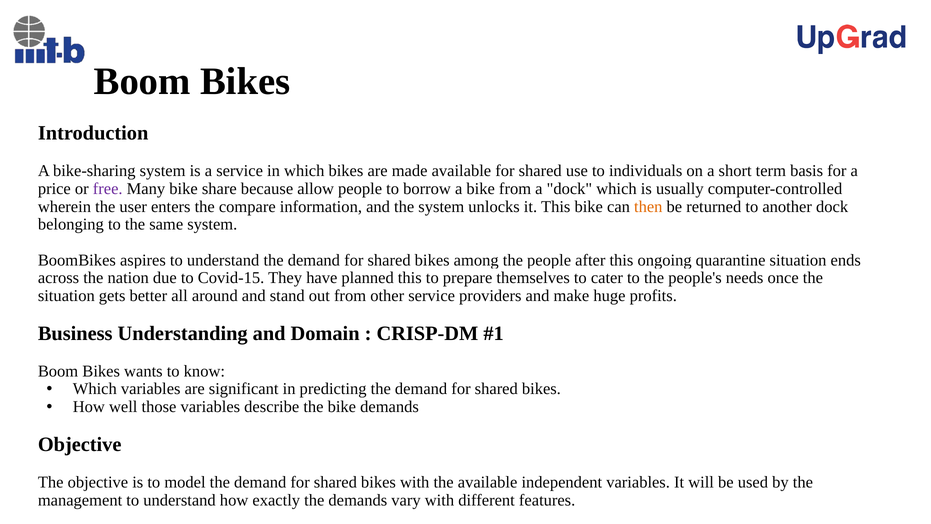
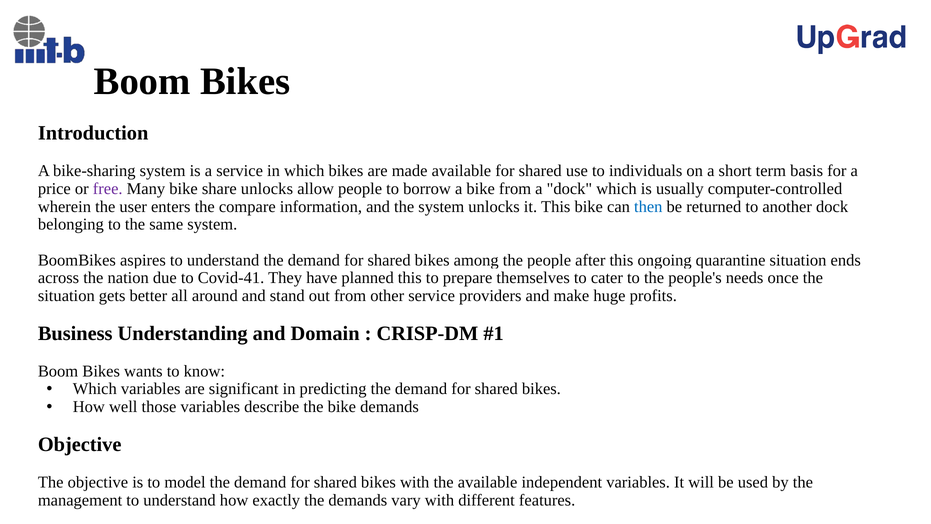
share because: because -> unlocks (267, 189)
then colour: orange -> blue (648, 206)
Covid-15: Covid-15 -> Covid-41 (231, 278)
